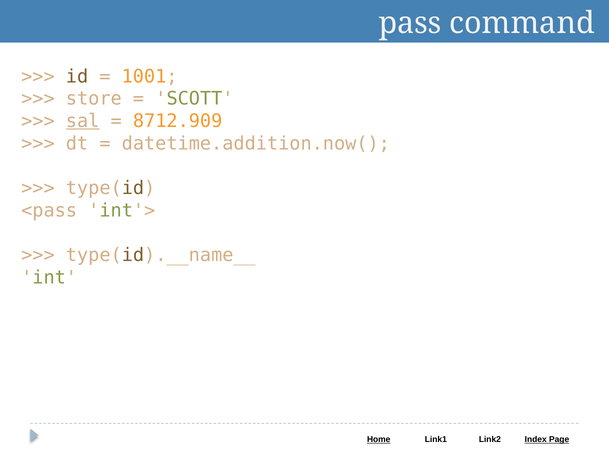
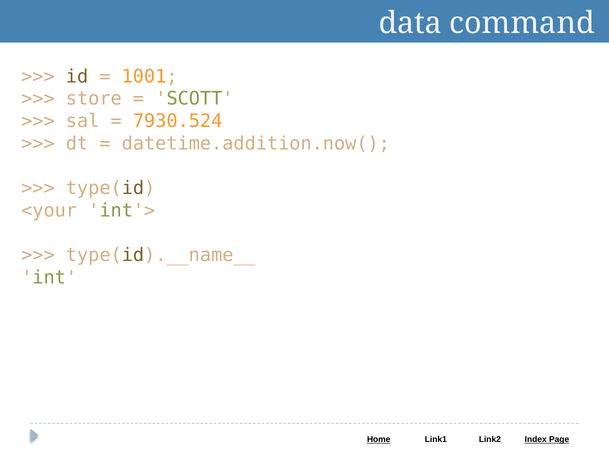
pass: pass -> data (410, 23)
sal underline: present -> none (83, 121)
8712.909: 8712.909 -> 7930.524 (178, 121)
<pass: <pass -> <your (49, 210)
